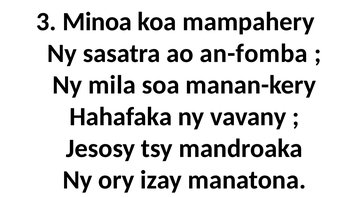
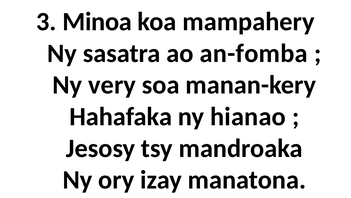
mila: mila -> very (112, 85)
vavany: vavany -> hianao (248, 116)
